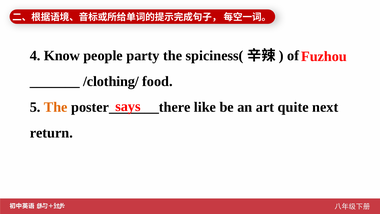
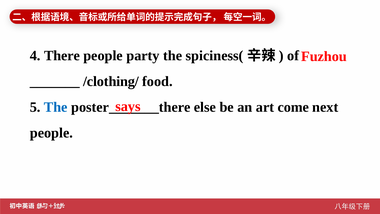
Know: Know -> There (62, 55)
The colour: orange -> blue (56, 107)
like: like -> else (205, 107)
quite: quite -> come (293, 107)
return: return -> people (51, 133)
